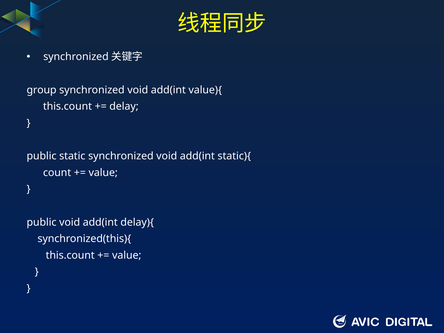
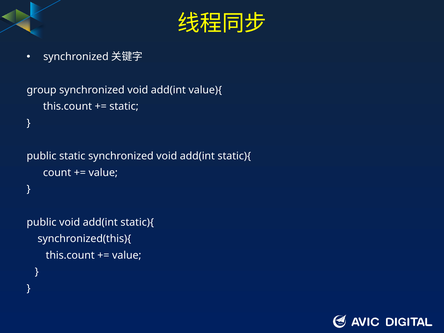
delay: delay -> static (124, 106)
public void add(int delay){: delay){ -> static){ (137, 222)
